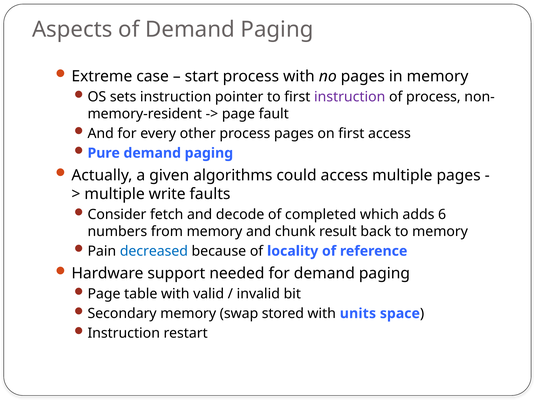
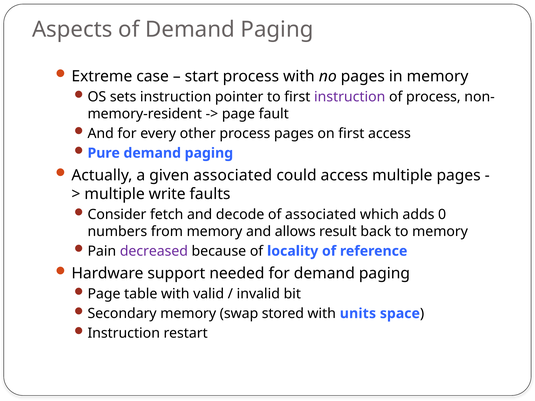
given algorithms: algorithms -> associated (233, 175)
of completed: completed -> associated (321, 215)
6: 6 -> 0 (442, 215)
chunk: chunk -> allows (295, 232)
decreased colour: blue -> purple (154, 251)
